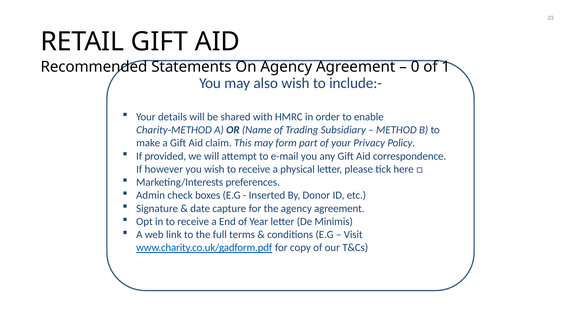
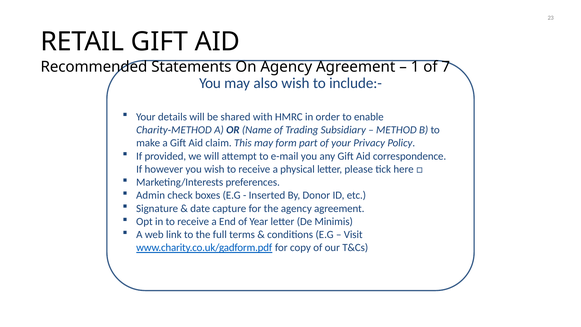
0: 0 -> 1 (415, 67)
1: 1 -> 7 (446, 67)
